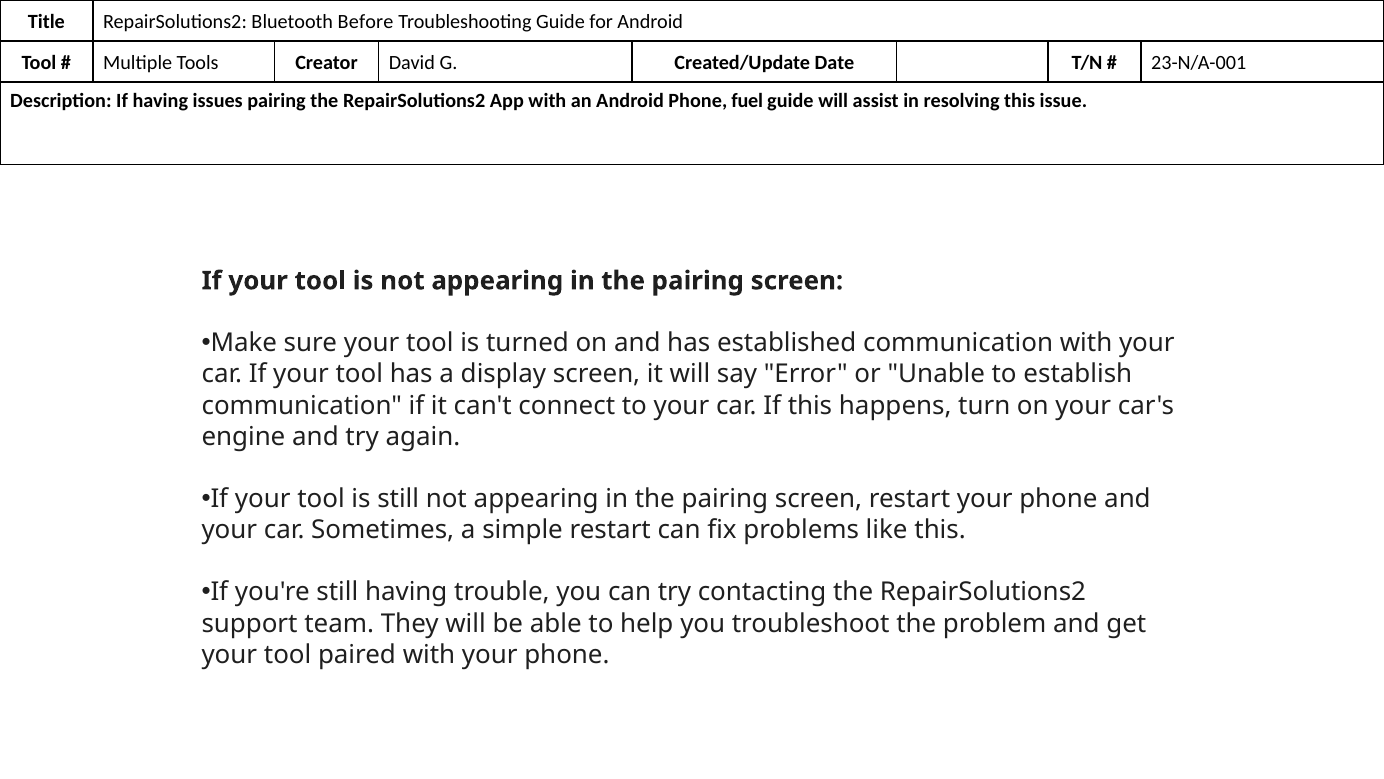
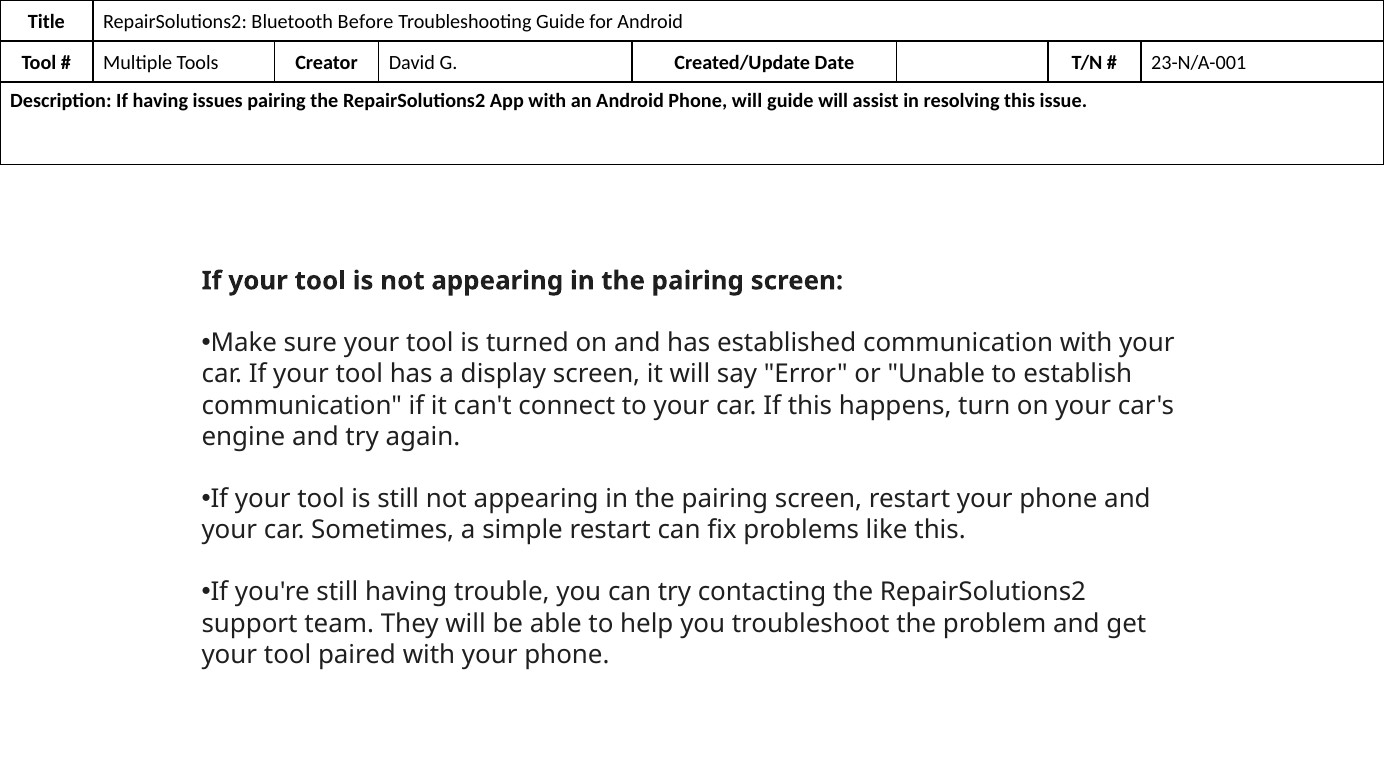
Phone fuel: fuel -> will (747, 101)
